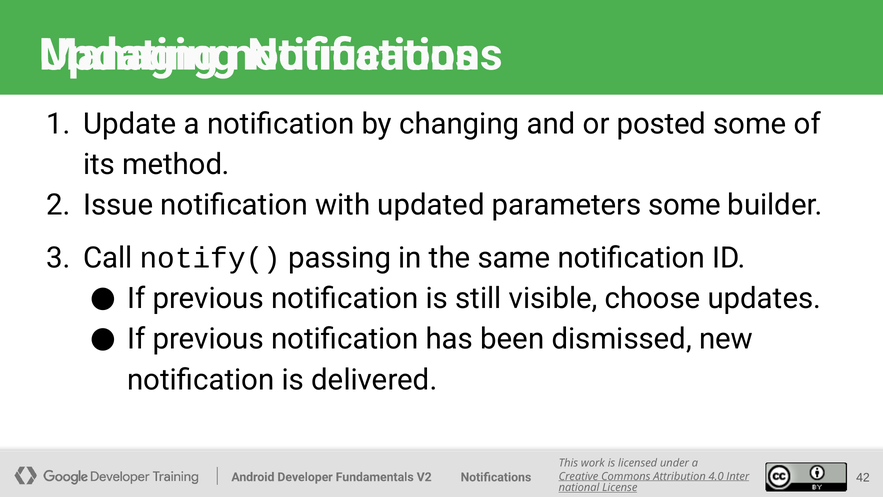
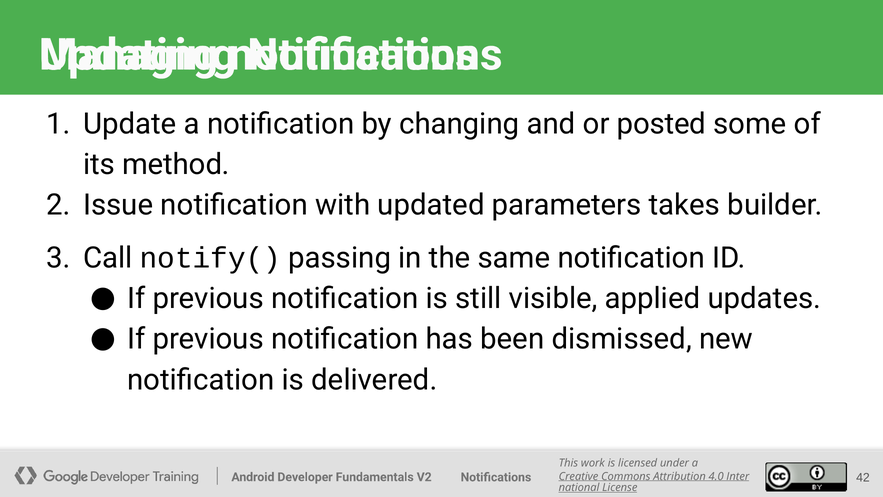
parameters some: some -> takes (684, 205)
choose: choose -> applied (653, 298)
